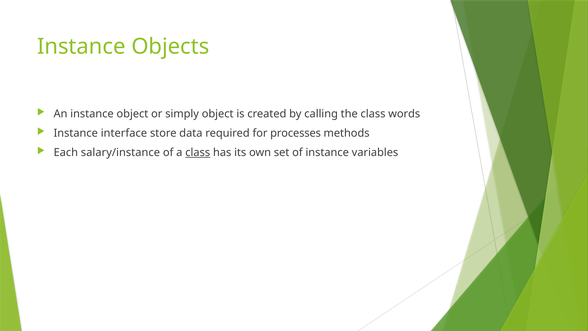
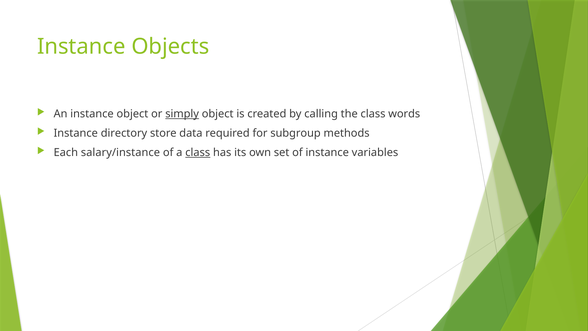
simply underline: none -> present (182, 114)
interface: interface -> directory (124, 133)
processes: processes -> subgroup (296, 133)
